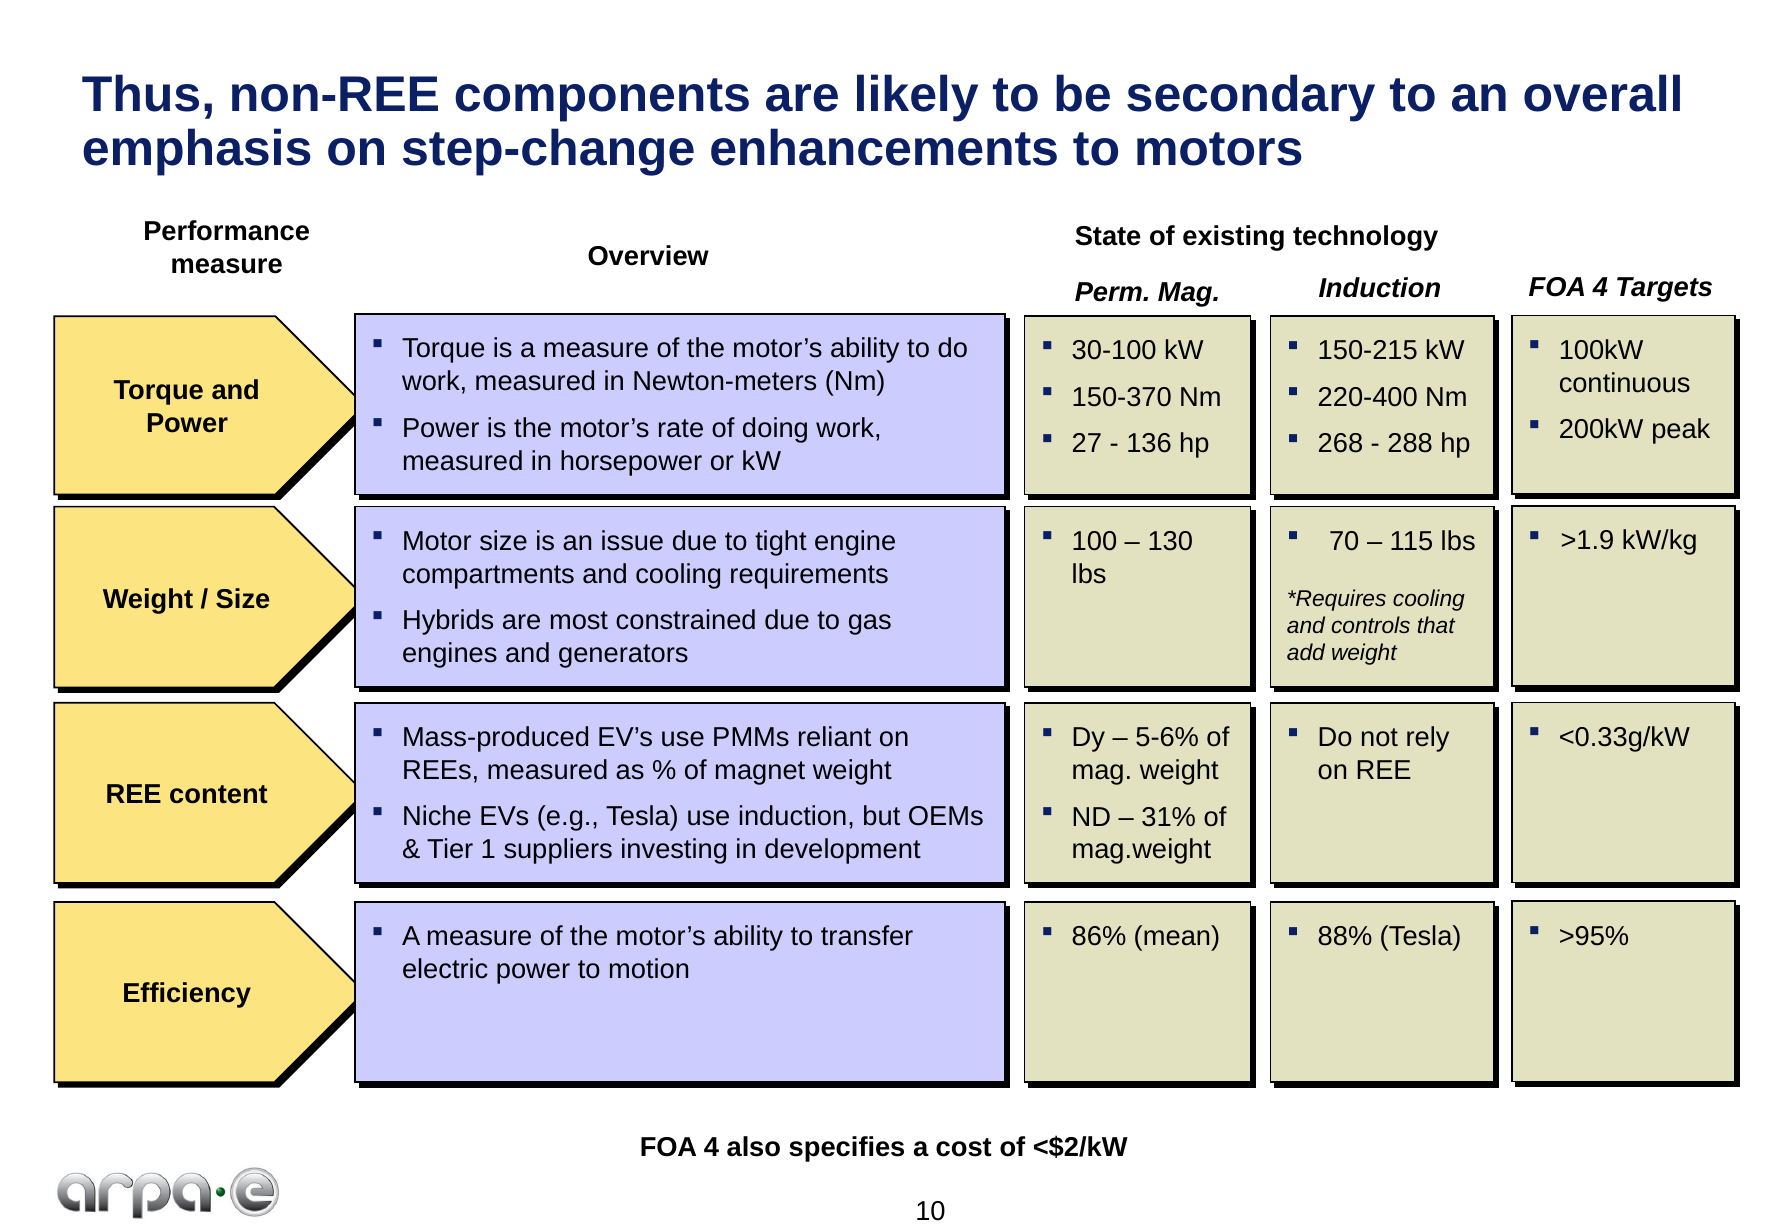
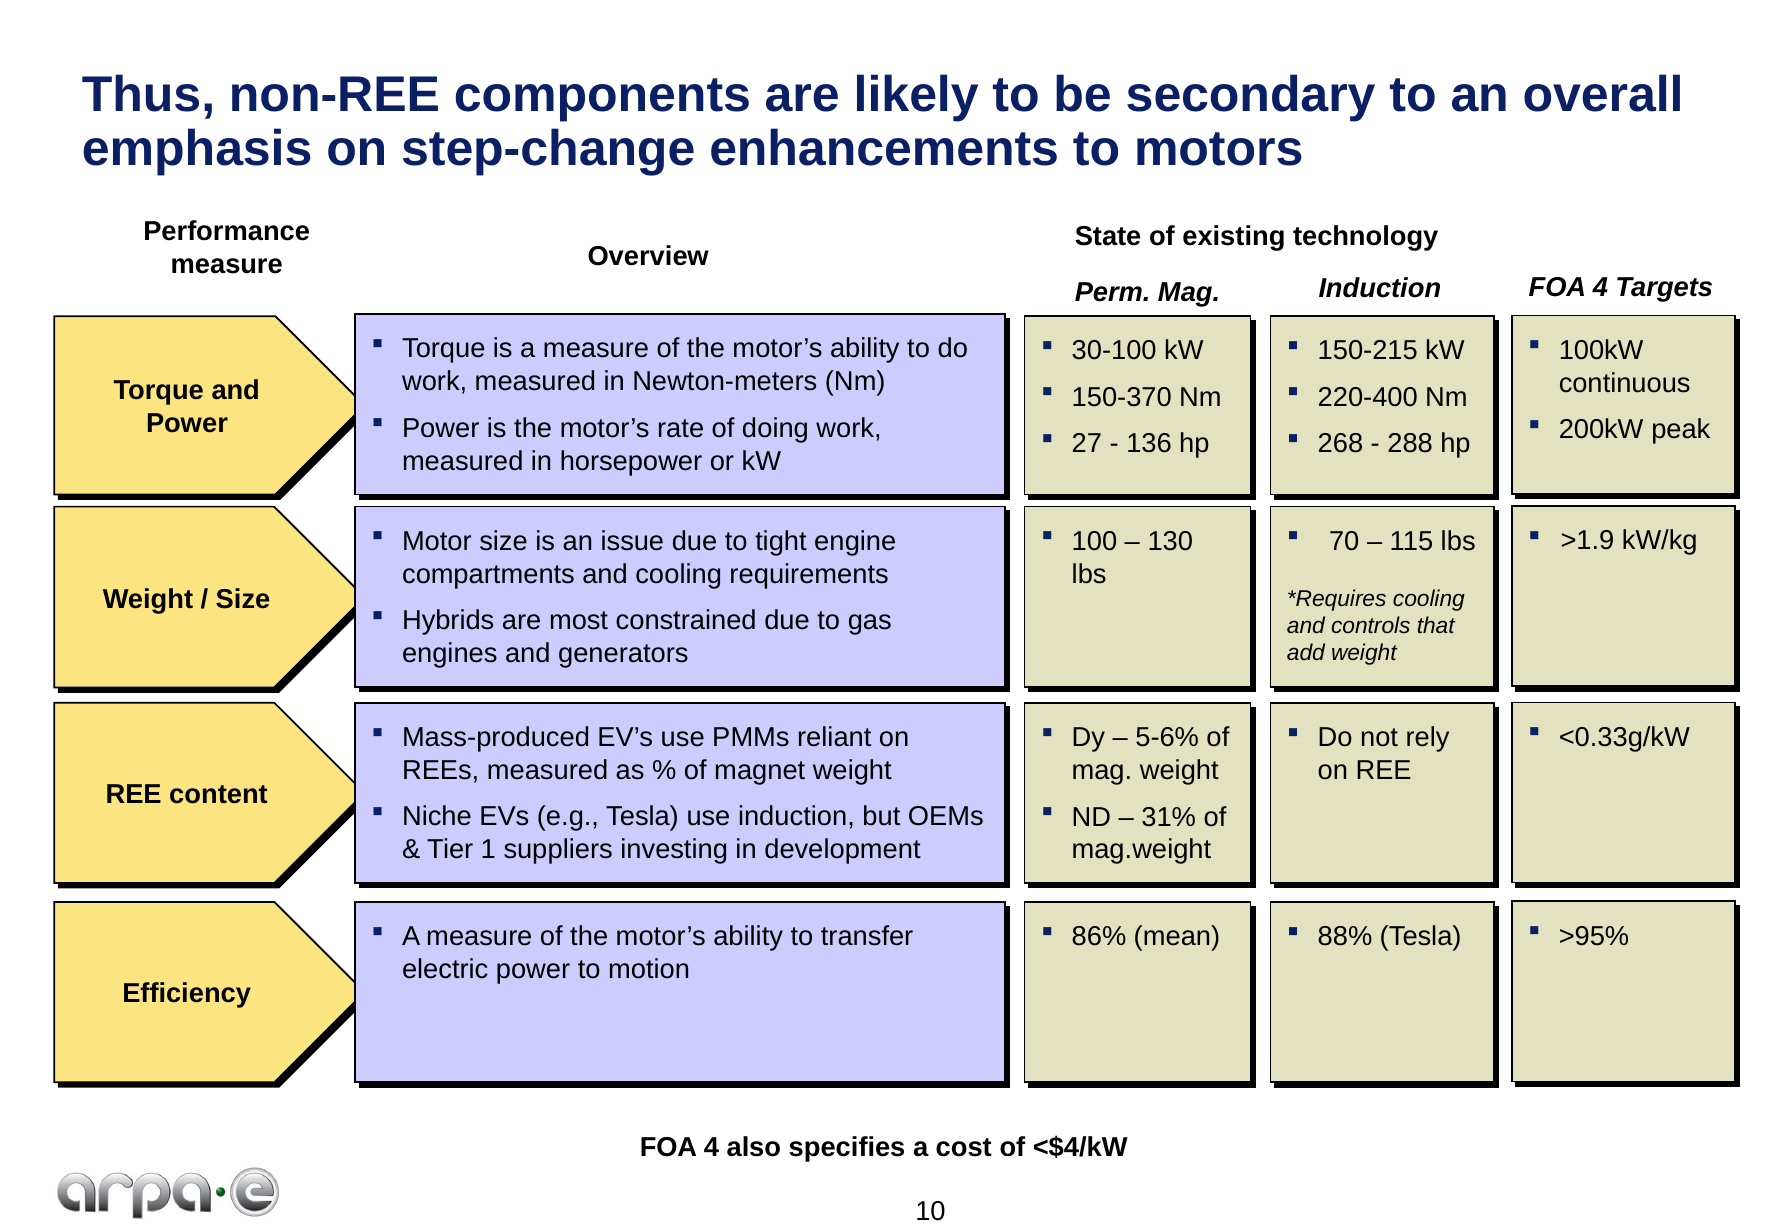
<$2/kW: <$2/kW -> <$4/kW (1080, 1147)
